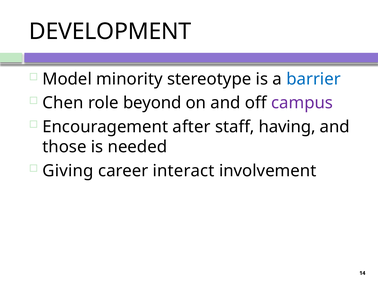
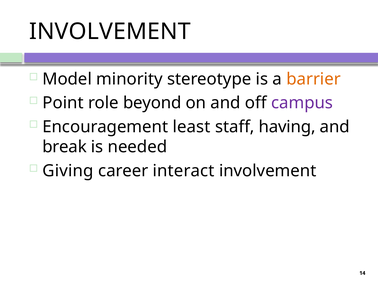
DEVELOPMENT: DEVELOPMENT -> INVOLVEMENT (110, 32)
barrier colour: blue -> orange (314, 79)
Chen: Chen -> Point (63, 103)
after: after -> least (192, 127)
those: those -> break (64, 147)
